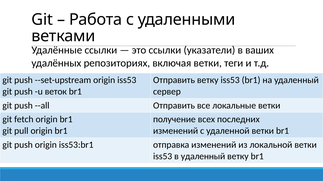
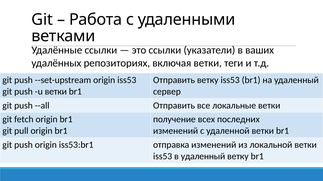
u веток: веток -> ветки (56, 92)
